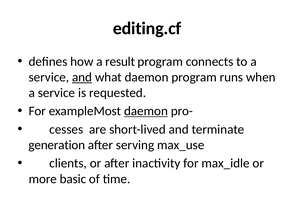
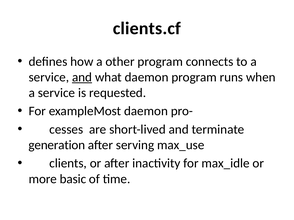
editing.cf: editing.cf -> clients.cf (147, 28)
result: result -> other (120, 62)
daemon underline: present -> none (146, 111)
